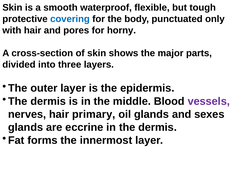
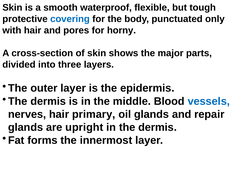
vessels colour: purple -> blue (209, 101)
sexes: sexes -> repair (209, 114)
eccrine: eccrine -> upright (84, 127)
